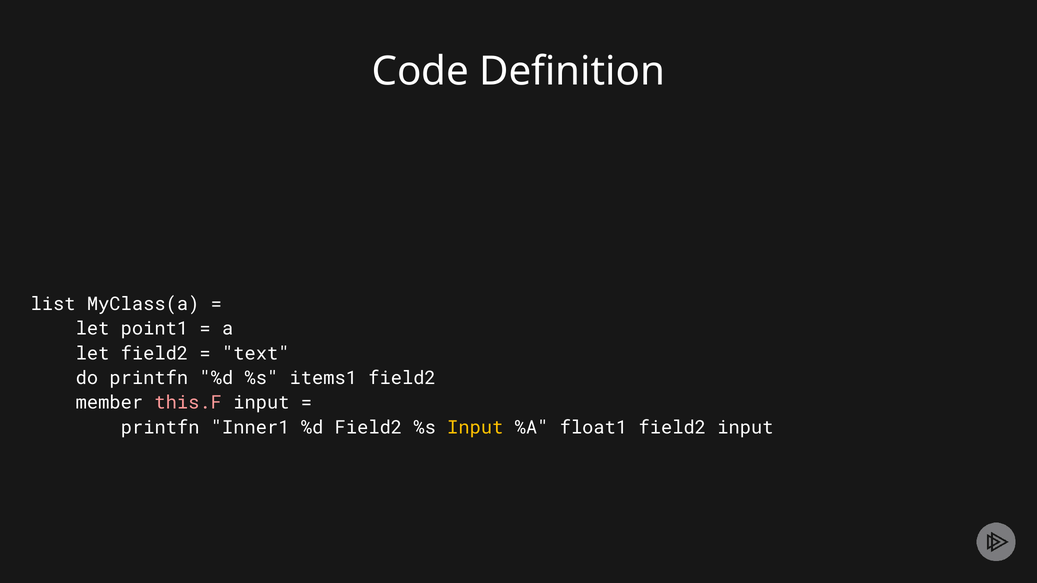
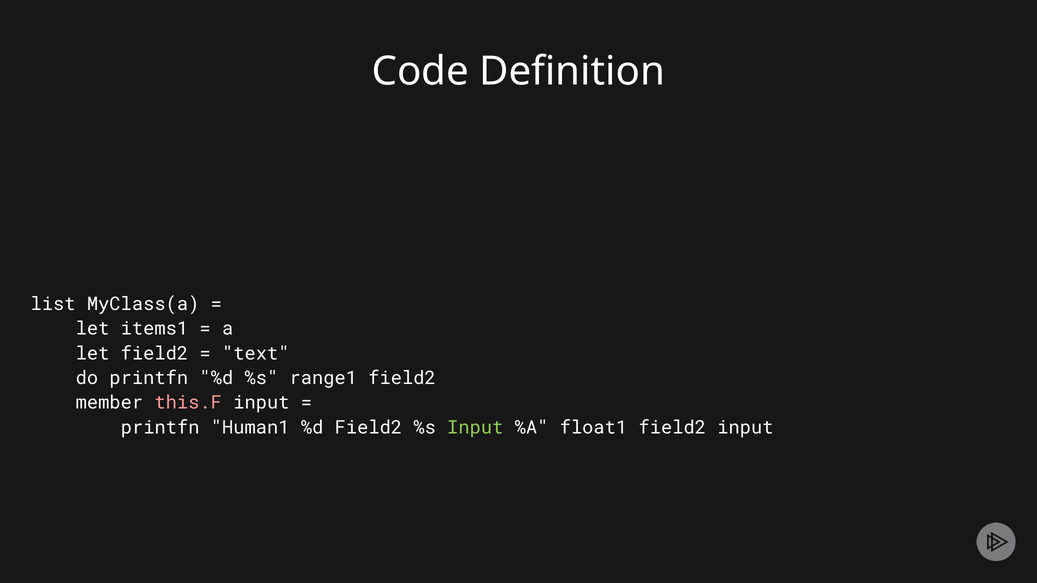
point1: point1 -> items1 (154, 329)
items1: items1 -> range1 (323, 378)
Inner1: Inner1 -> Human1 (250, 428)
Input colour: yellow -> light green (475, 428)
